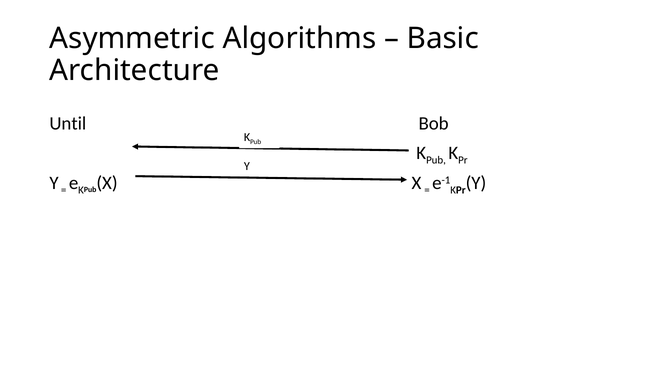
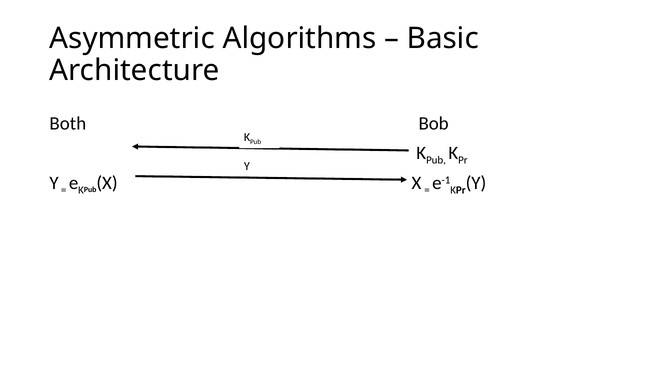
Until: Until -> Both (68, 123)
